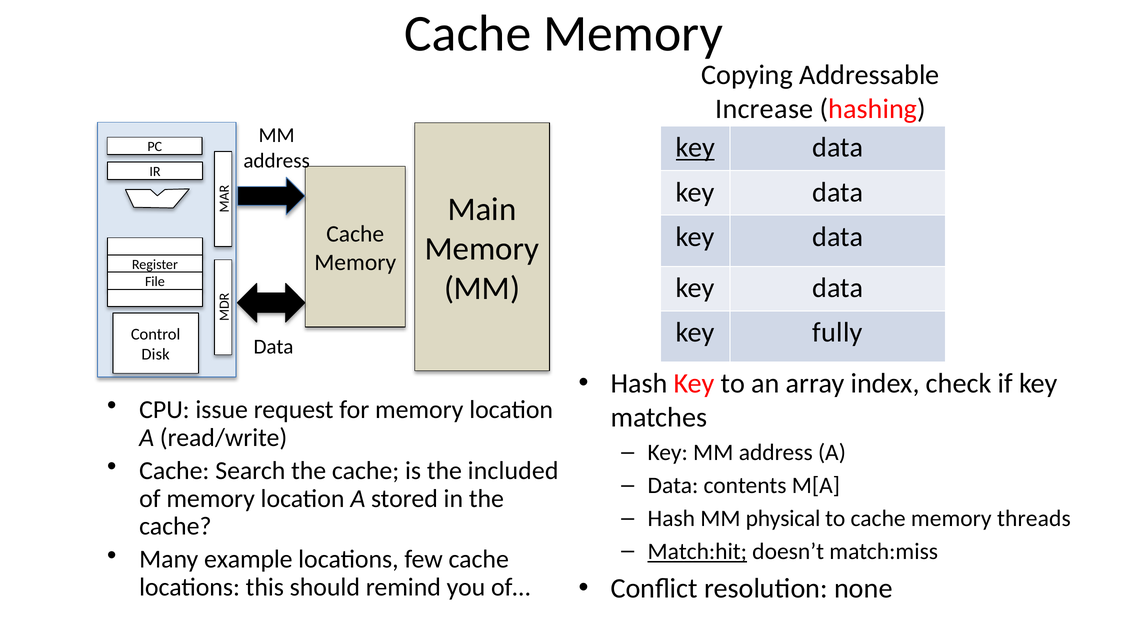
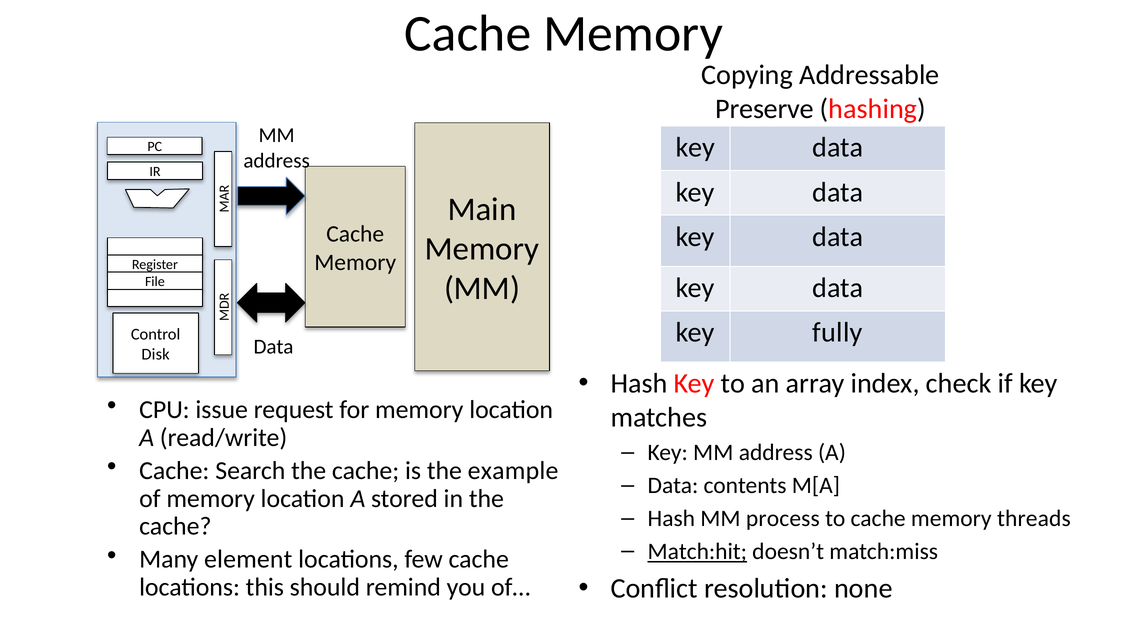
Increase: Increase -> Preserve (765, 109)
key underline: present -> none (695, 147)
included: included -> example (513, 470)
physical: physical -> process (783, 518)
example: example -> element (248, 559)
